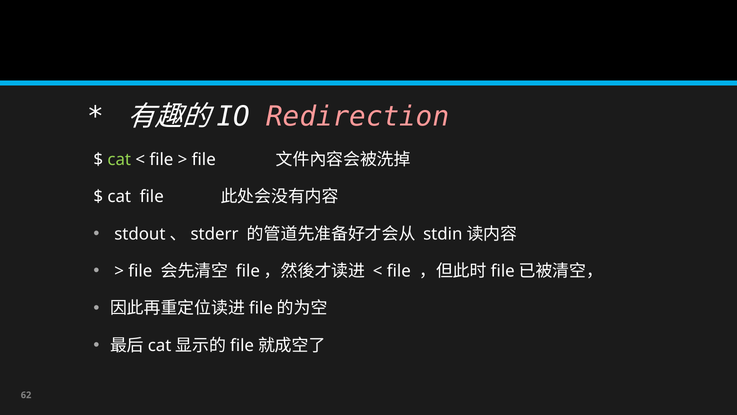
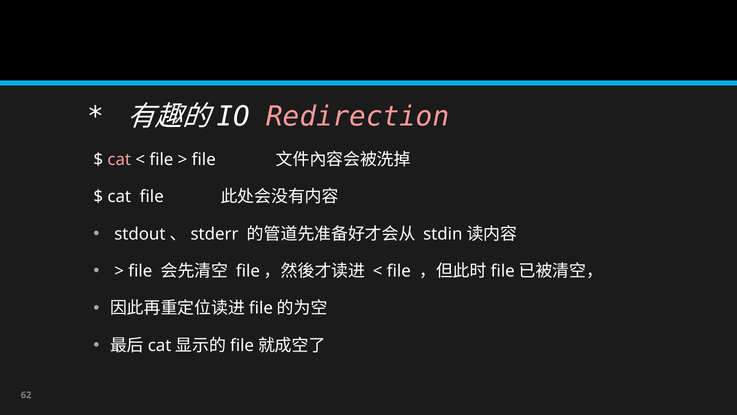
cat colour: light green -> pink (119, 159)
